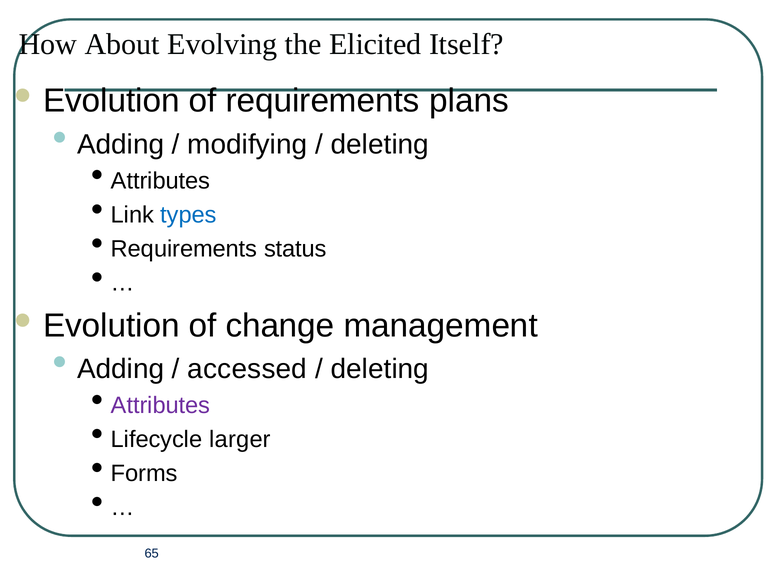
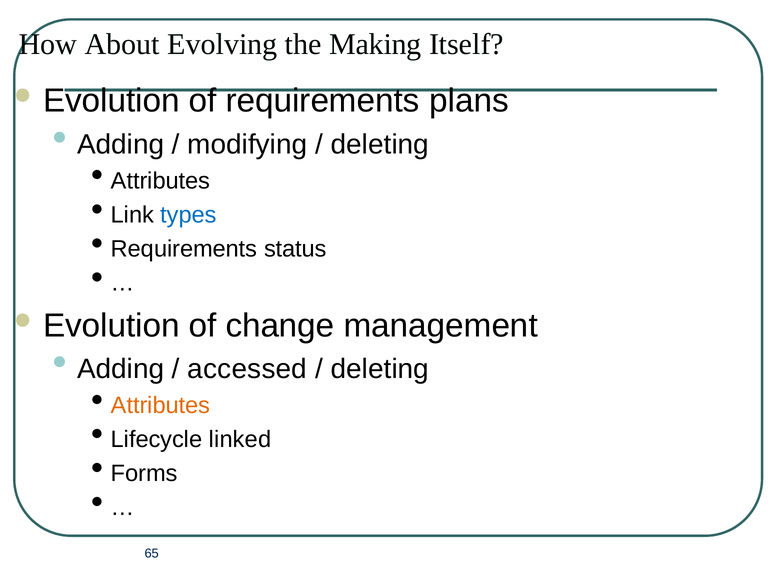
Elicited: Elicited -> Making (375, 45)
Attributes colour: purple -> orange (161, 406)
larger: larger -> linked (240, 440)
